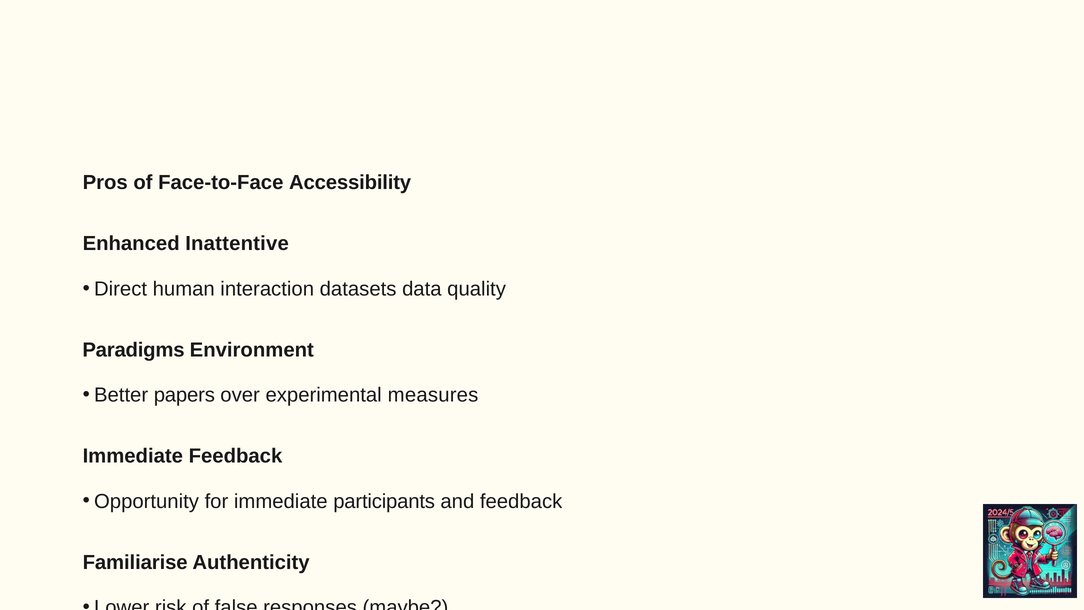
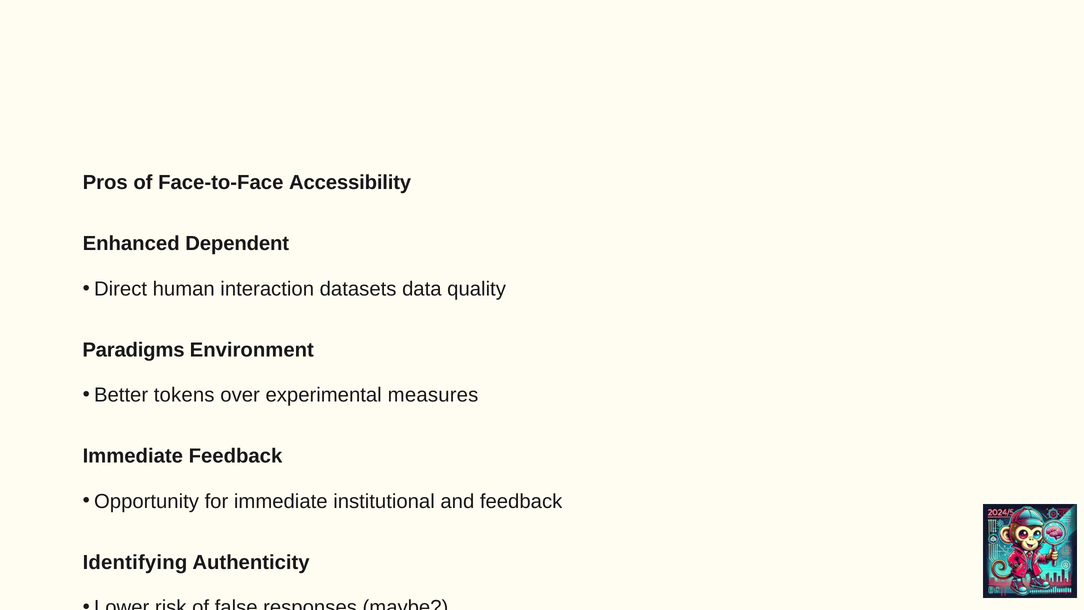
Inattentive: Inattentive -> Dependent (237, 244)
papers: papers -> tokens (184, 395)
participants: participants -> institutional (384, 501)
Familiarise: Familiarise -> Identifying (135, 562)
